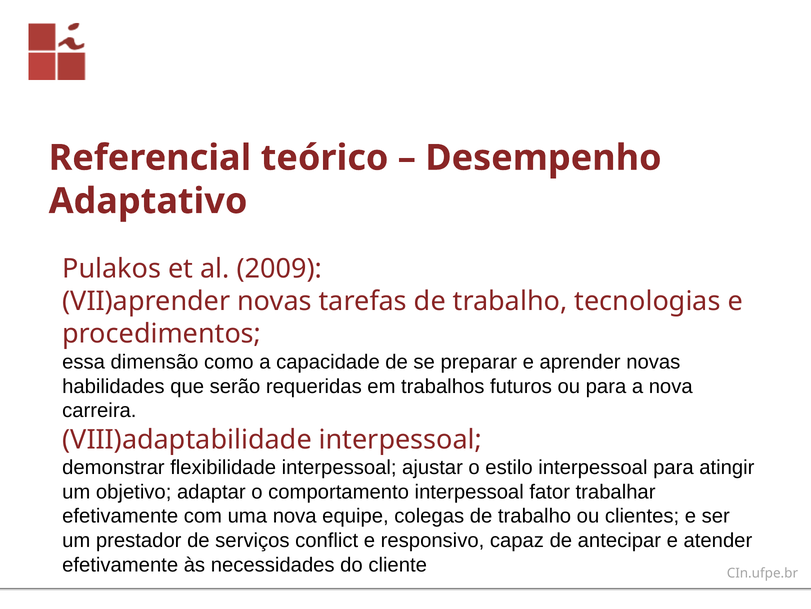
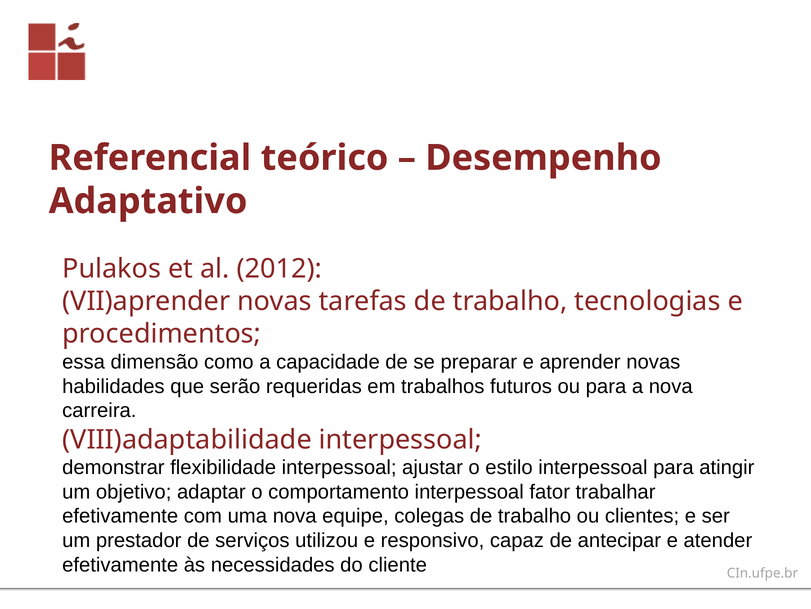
2009: 2009 -> 2012 (279, 269)
conflict: conflict -> utilizou (327, 540)
